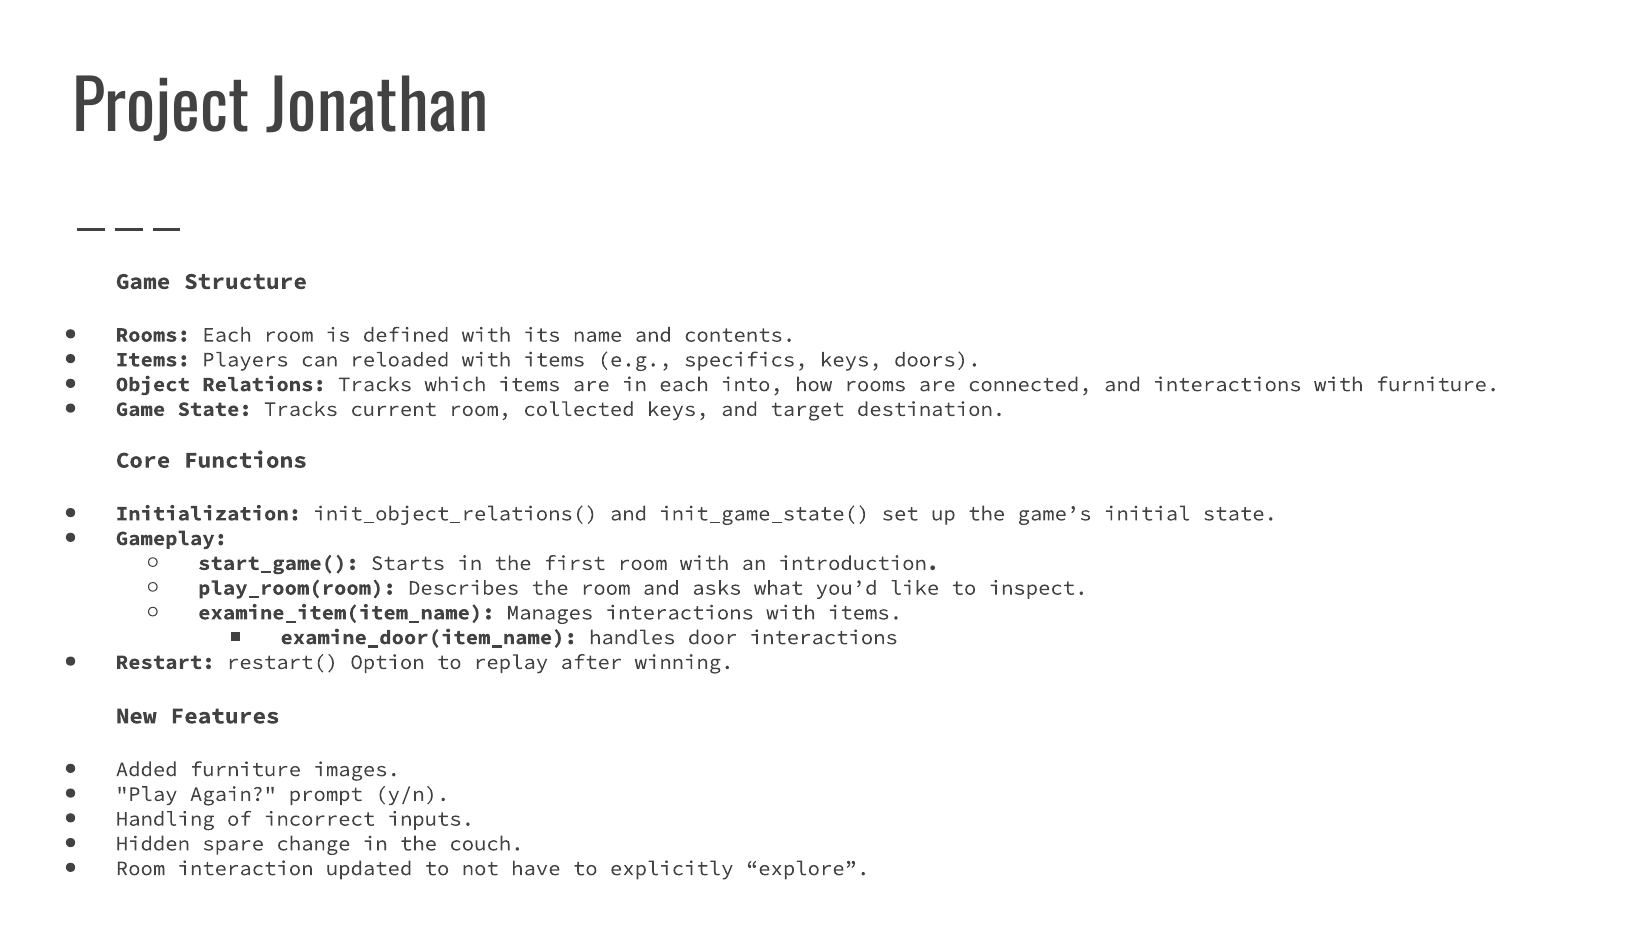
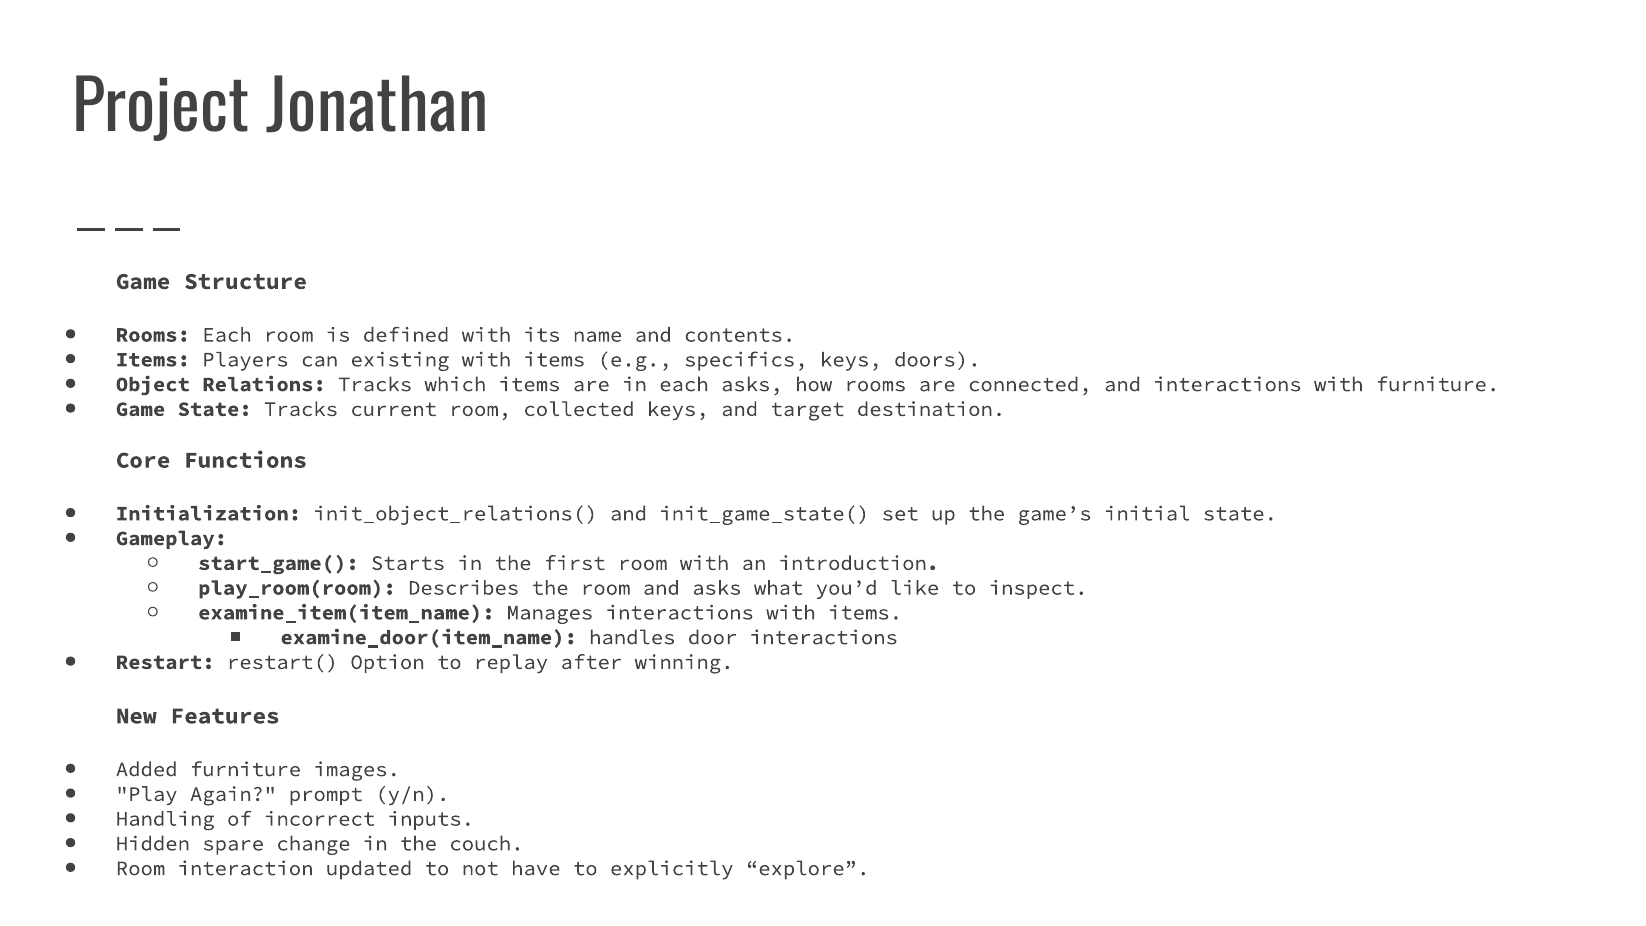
reloaded: reloaded -> existing (400, 360)
each into: into -> asks (752, 384)
